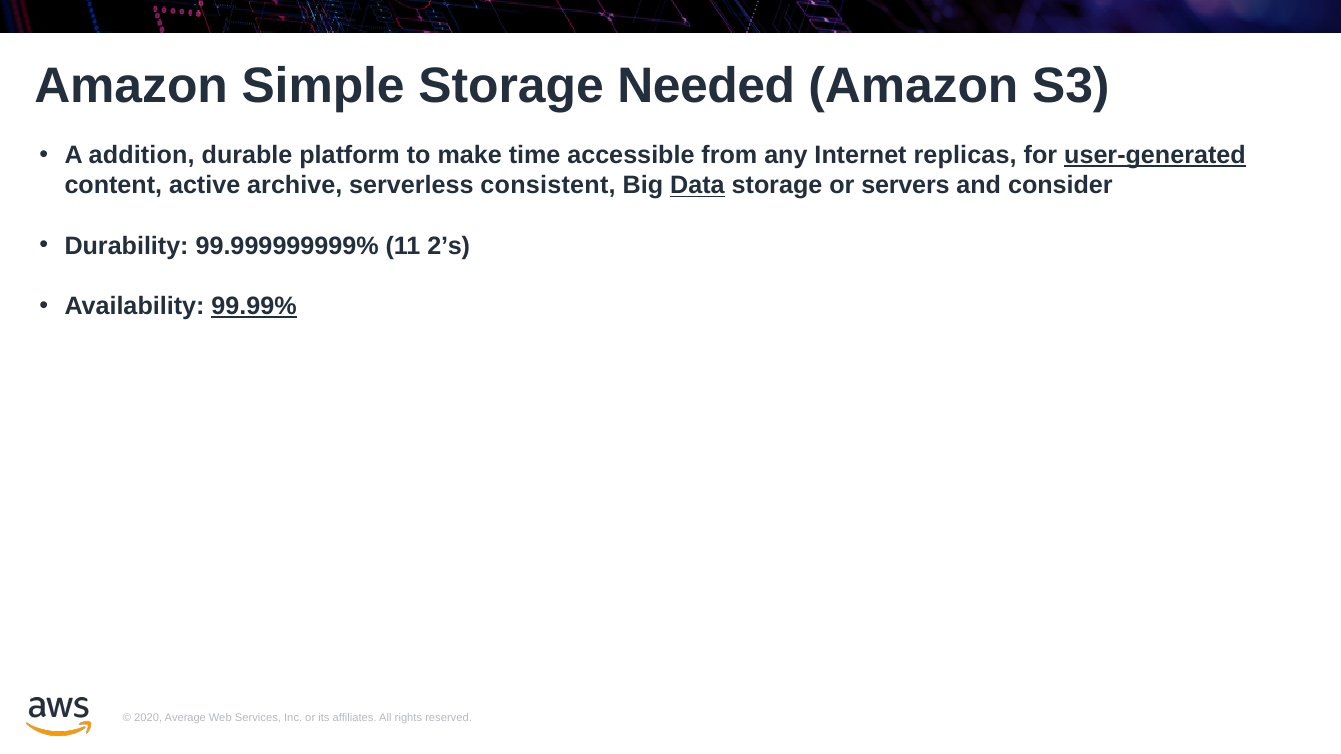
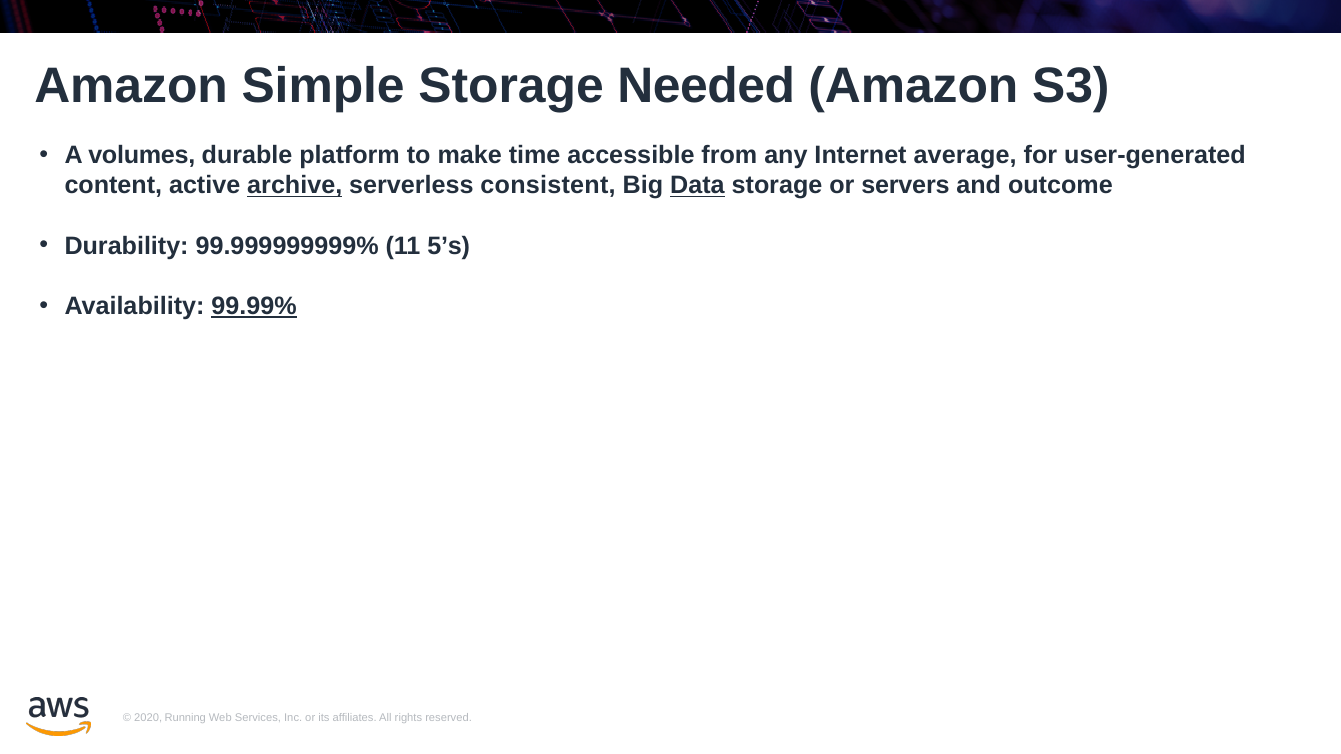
addition: addition -> volumes (142, 155)
replicas: replicas -> average (965, 155)
user-generated underline: present -> none (1155, 155)
archive underline: none -> present (295, 186)
consider: consider -> outcome (1060, 186)
2’s: 2’s -> 5’s (449, 246)
Average: Average -> Running (185, 719)
